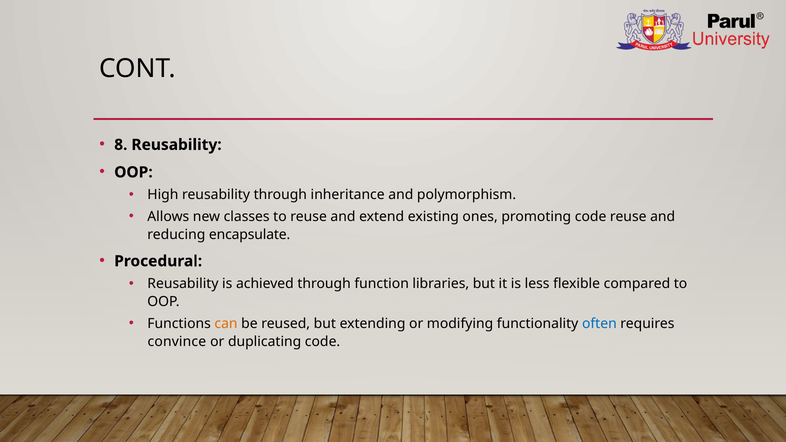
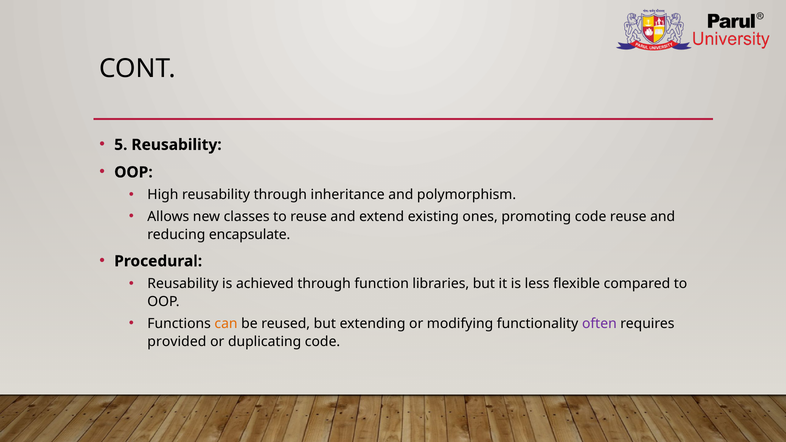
8: 8 -> 5 (121, 145)
often colour: blue -> purple (599, 324)
convince: convince -> provided (177, 342)
